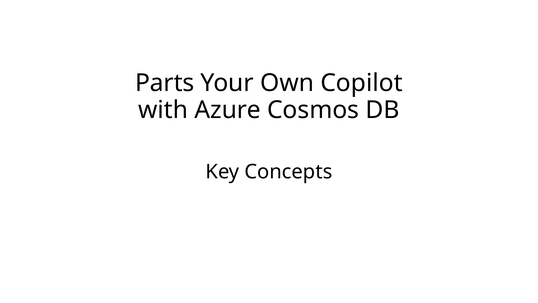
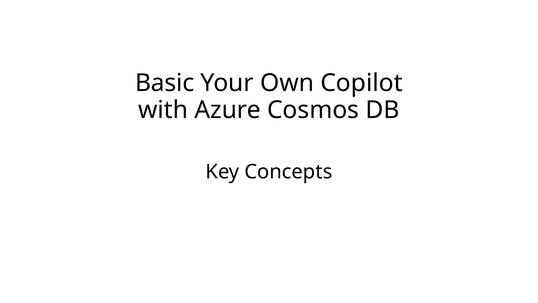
Parts: Parts -> Basic (165, 83)
